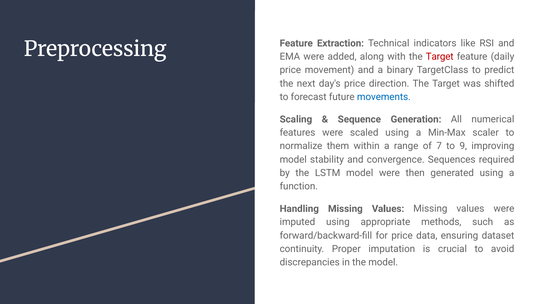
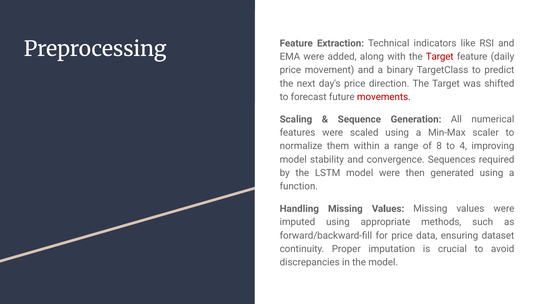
movements colour: blue -> red (384, 97)
7: 7 -> 8 (439, 146)
9: 9 -> 4 (463, 146)
